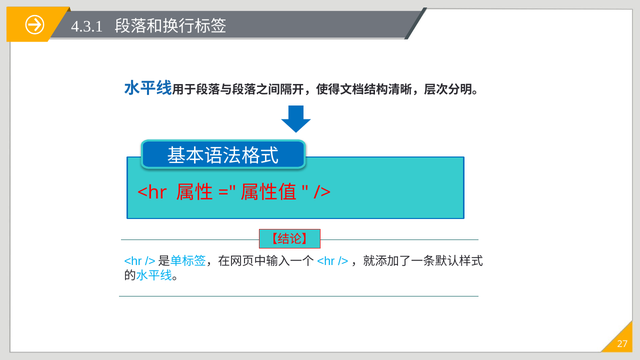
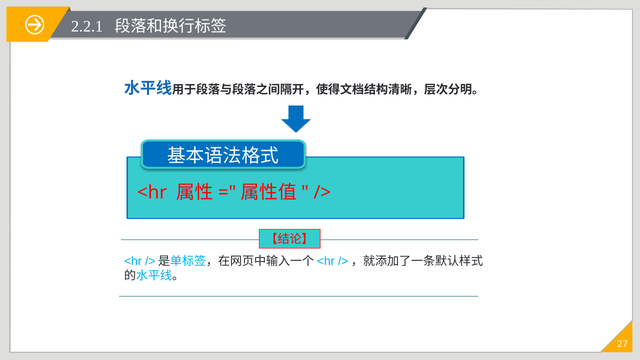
4.3.1: 4.3.1 -> 2.2.1 (87, 26)
